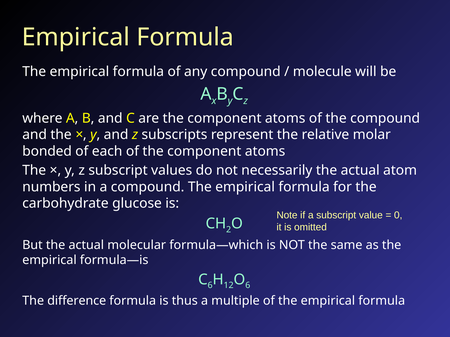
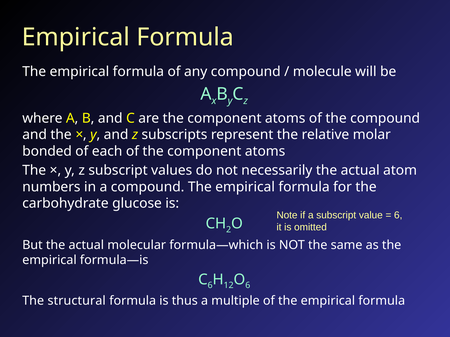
0: 0 -> 6 (398, 216)
difference: difference -> structural (77, 301)
